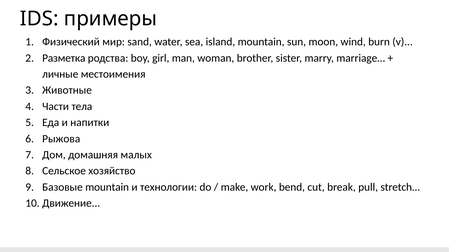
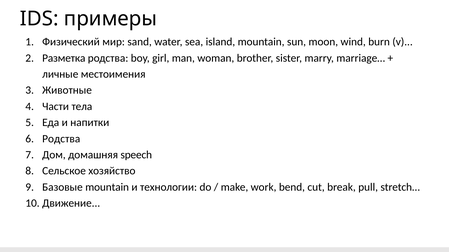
Рыжова: Рыжова -> Родства (61, 139)
малых: малых -> speech (136, 155)
